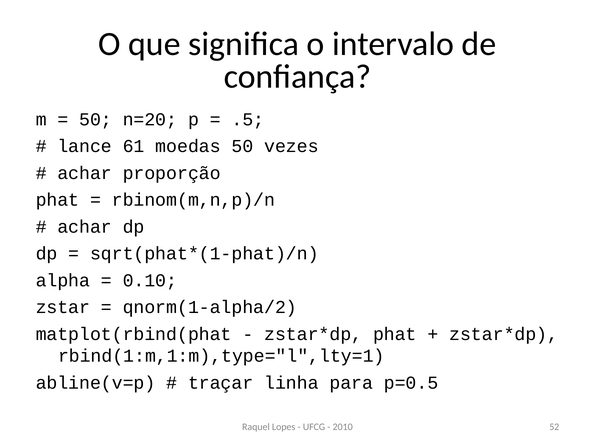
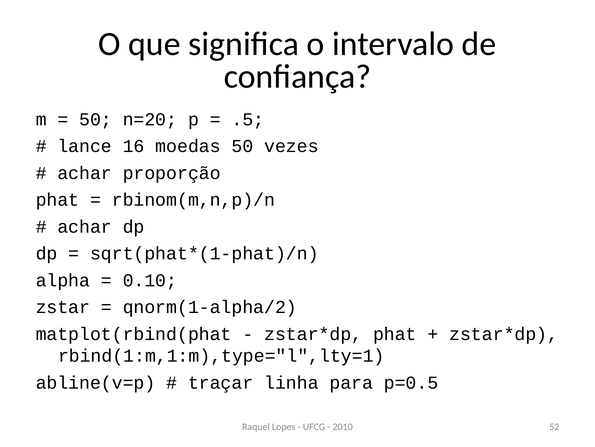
61: 61 -> 16 (134, 146)
